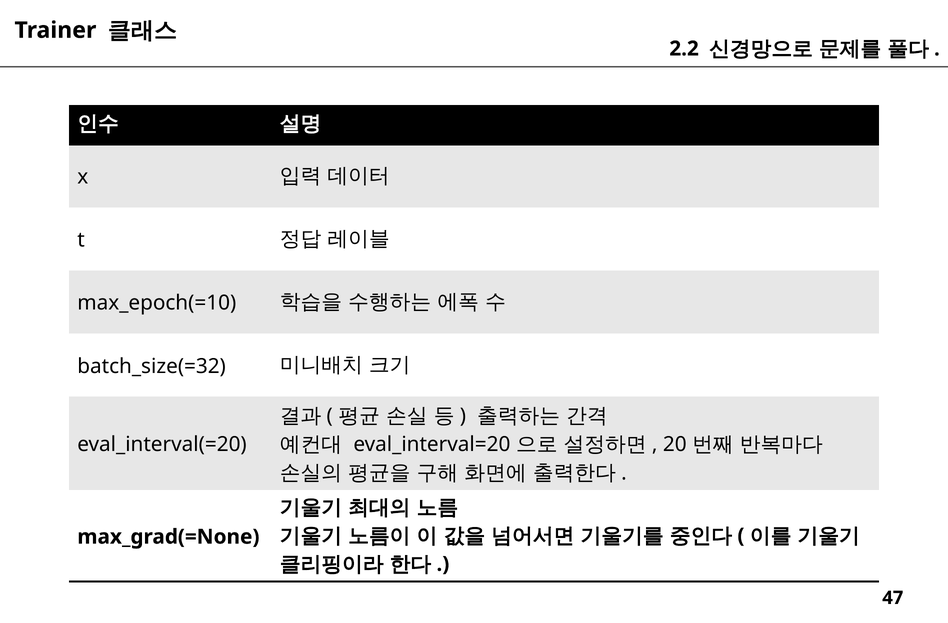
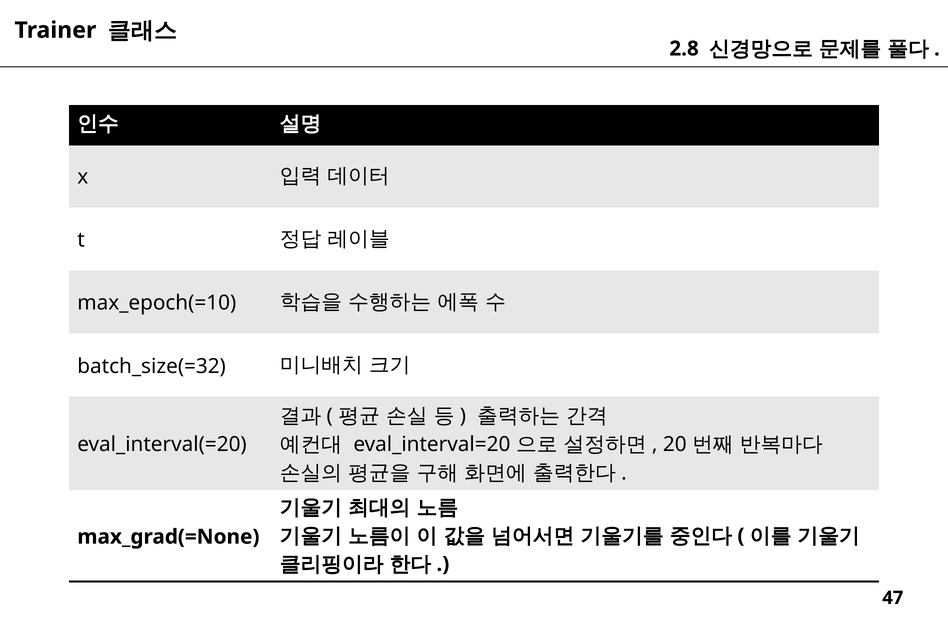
2.2: 2.2 -> 2.8 (684, 49)
